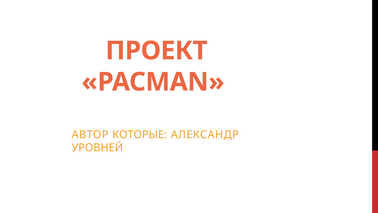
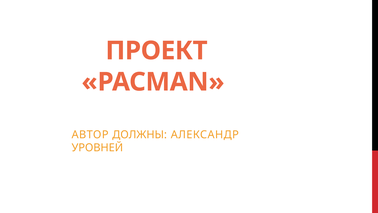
КОТОРЫЕ: КОТОРЫЕ -> ДОЛЖНЫ (140, 134)
